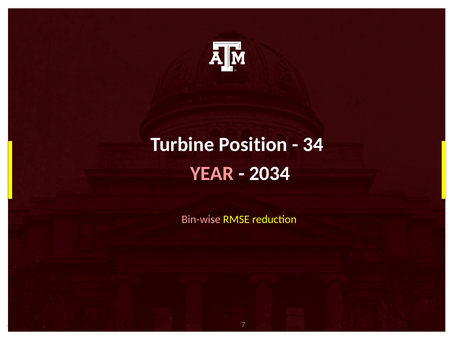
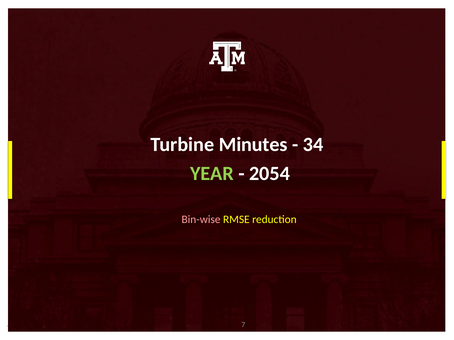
Position: Position -> Minutes (253, 145)
YEAR colour: pink -> light green (212, 174)
2034: 2034 -> 2054 (270, 174)
